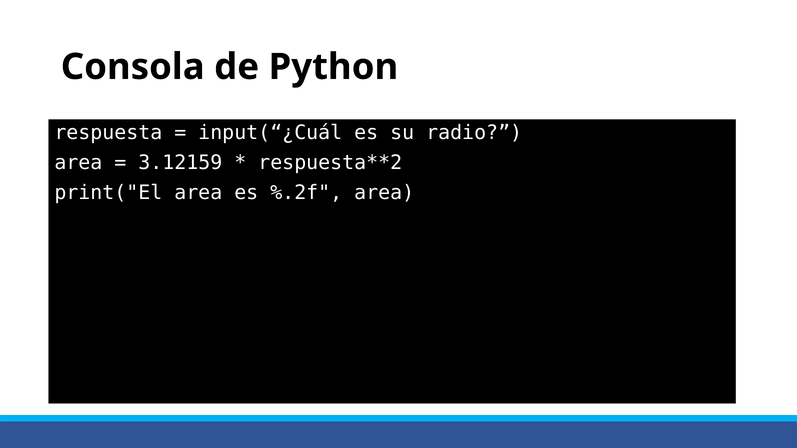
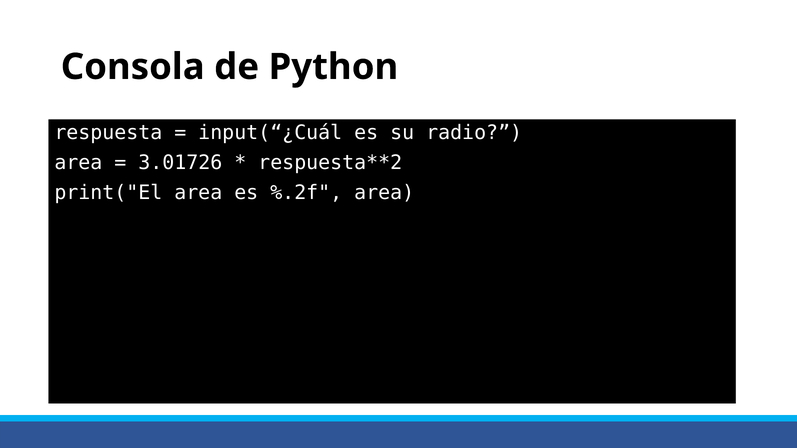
3.12159: 3.12159 -> 3.01726 (180, 163)
